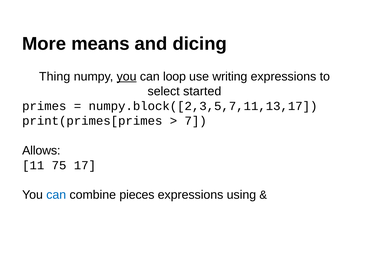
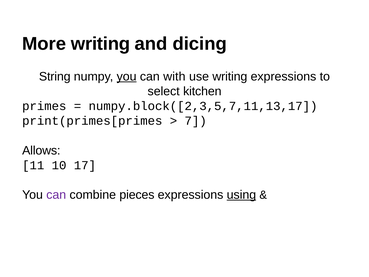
More means: means -> writing (101, 44)
Thing: Thing -> String (55, 77)
loop: loop -> with (174, 77)
started: started -> kitchen (202, 91)
75: 75 -> 10 (59, 165)
can colour: blue -> purple (56, 195)
using underline: none -> present (241, 195)
